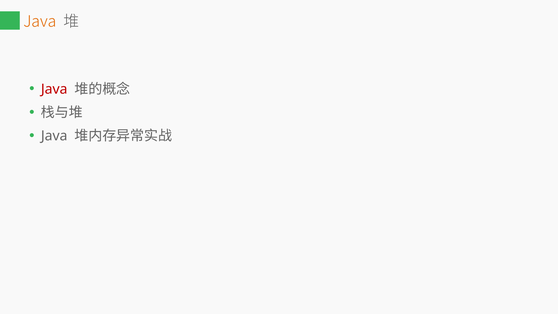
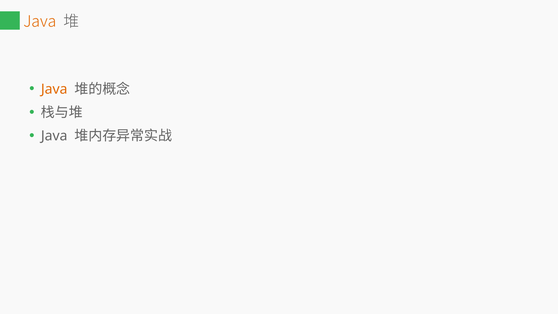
Java colour: red -> orange (54, 89)
